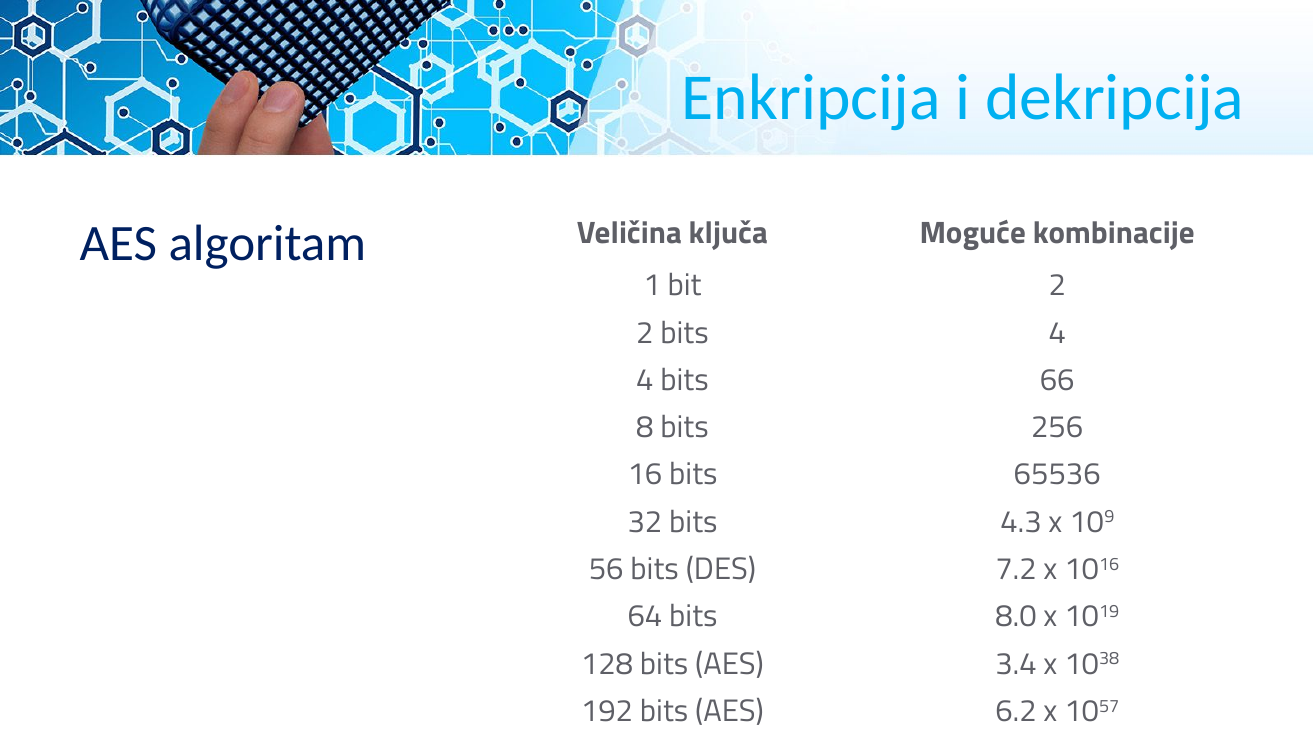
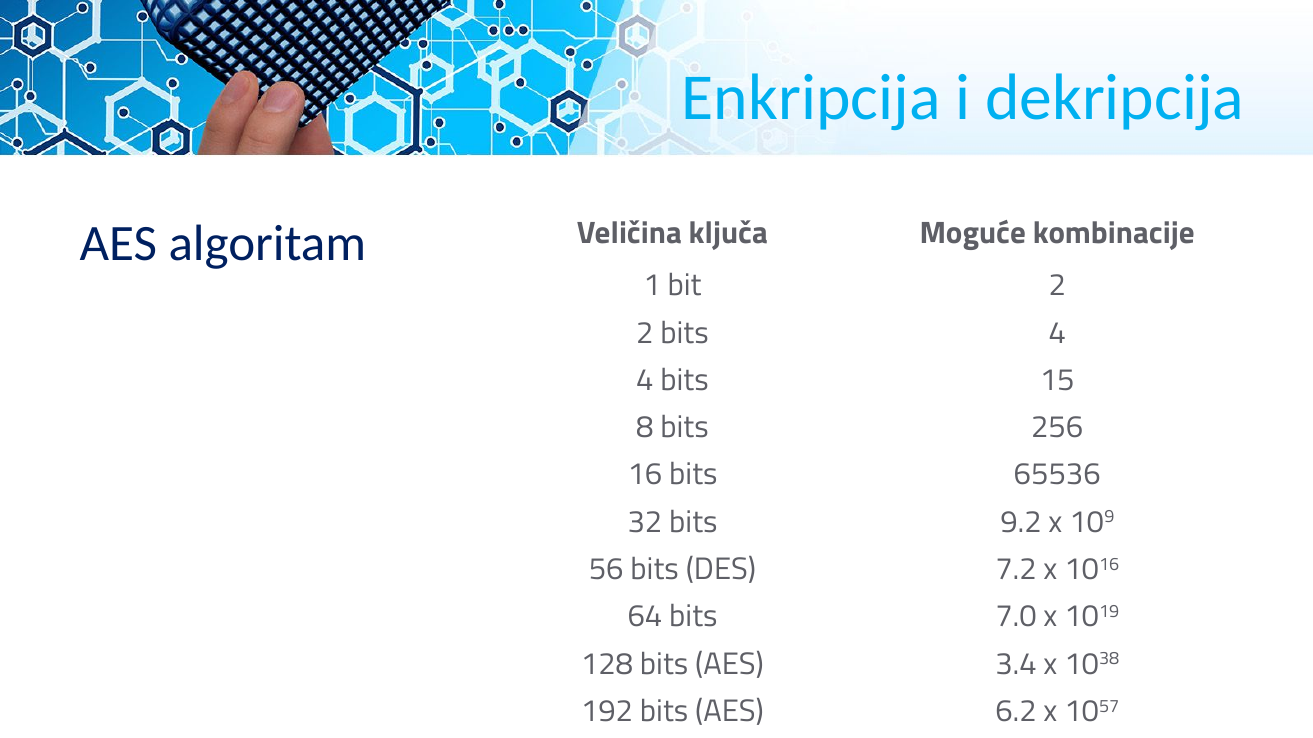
66: 66 -> 15 (1057, 380)
4.3: 4.3 -> 9.2 (1021, 522)
8.0: 8.0 -> 7.0 (1016, 617)
